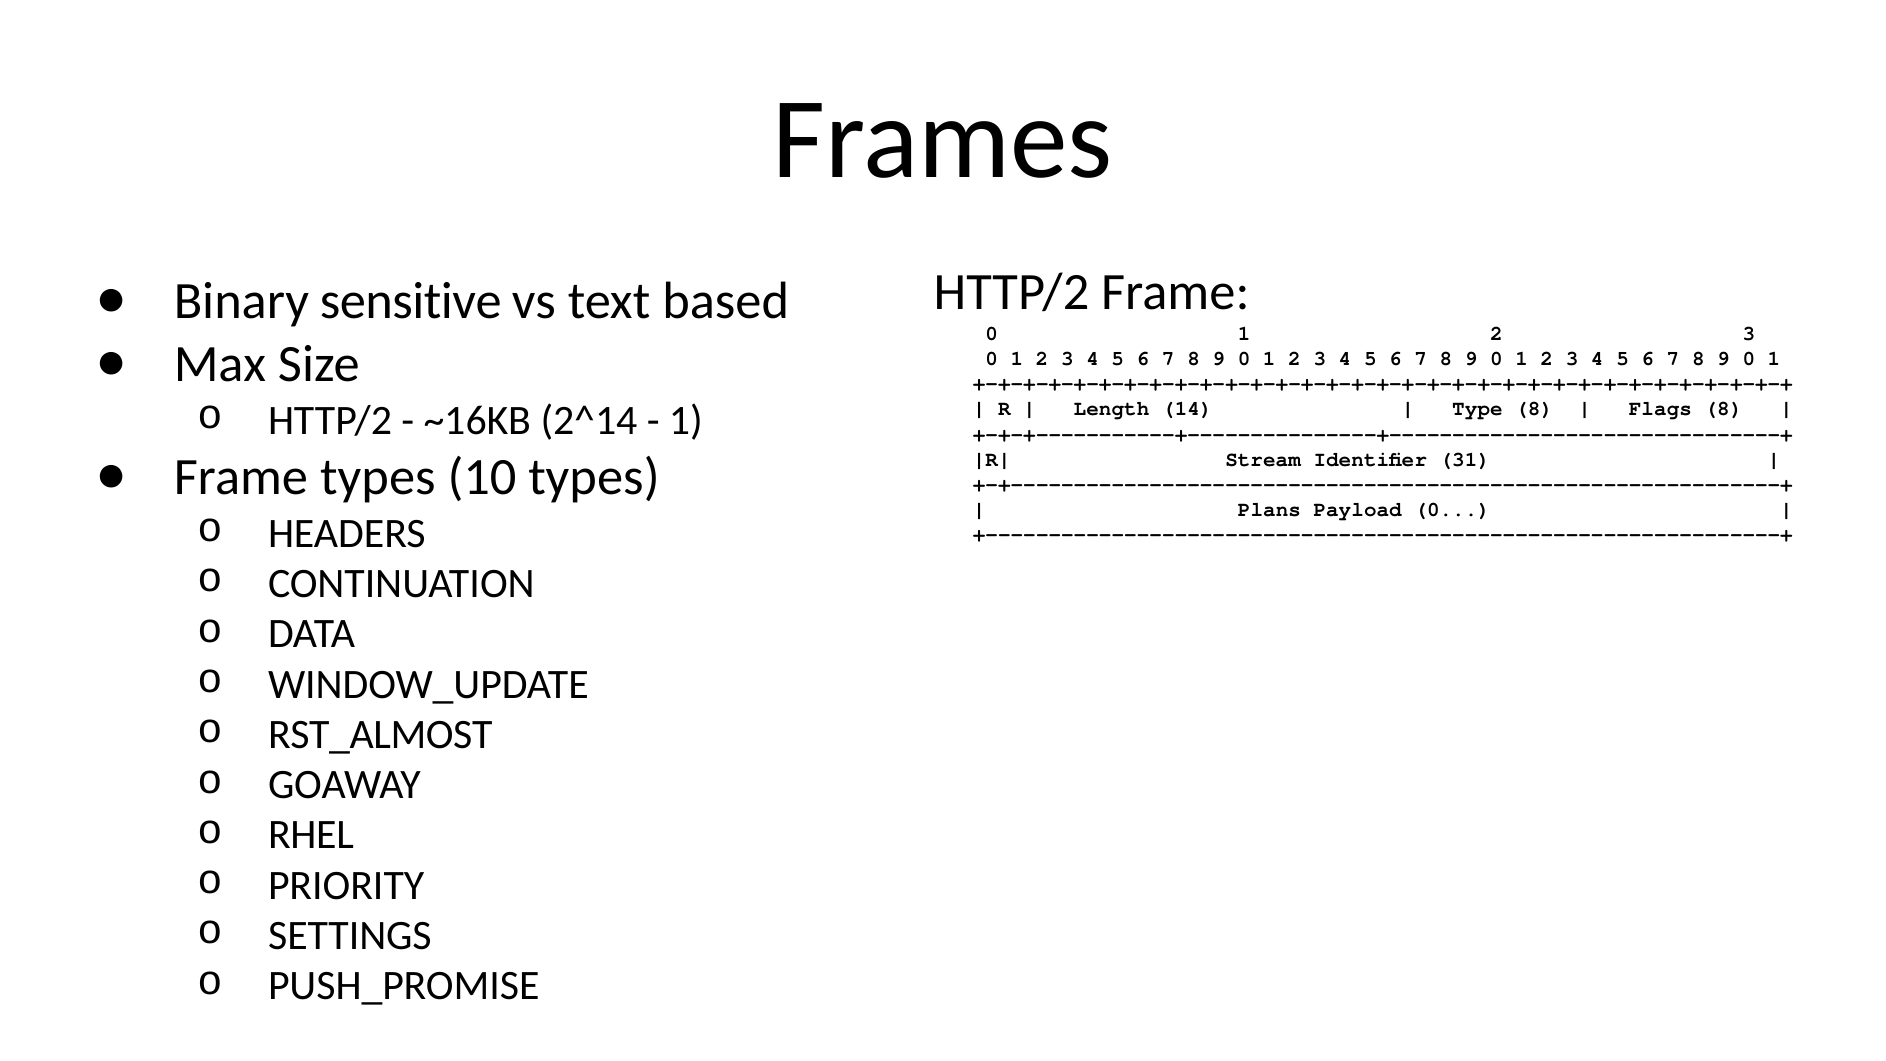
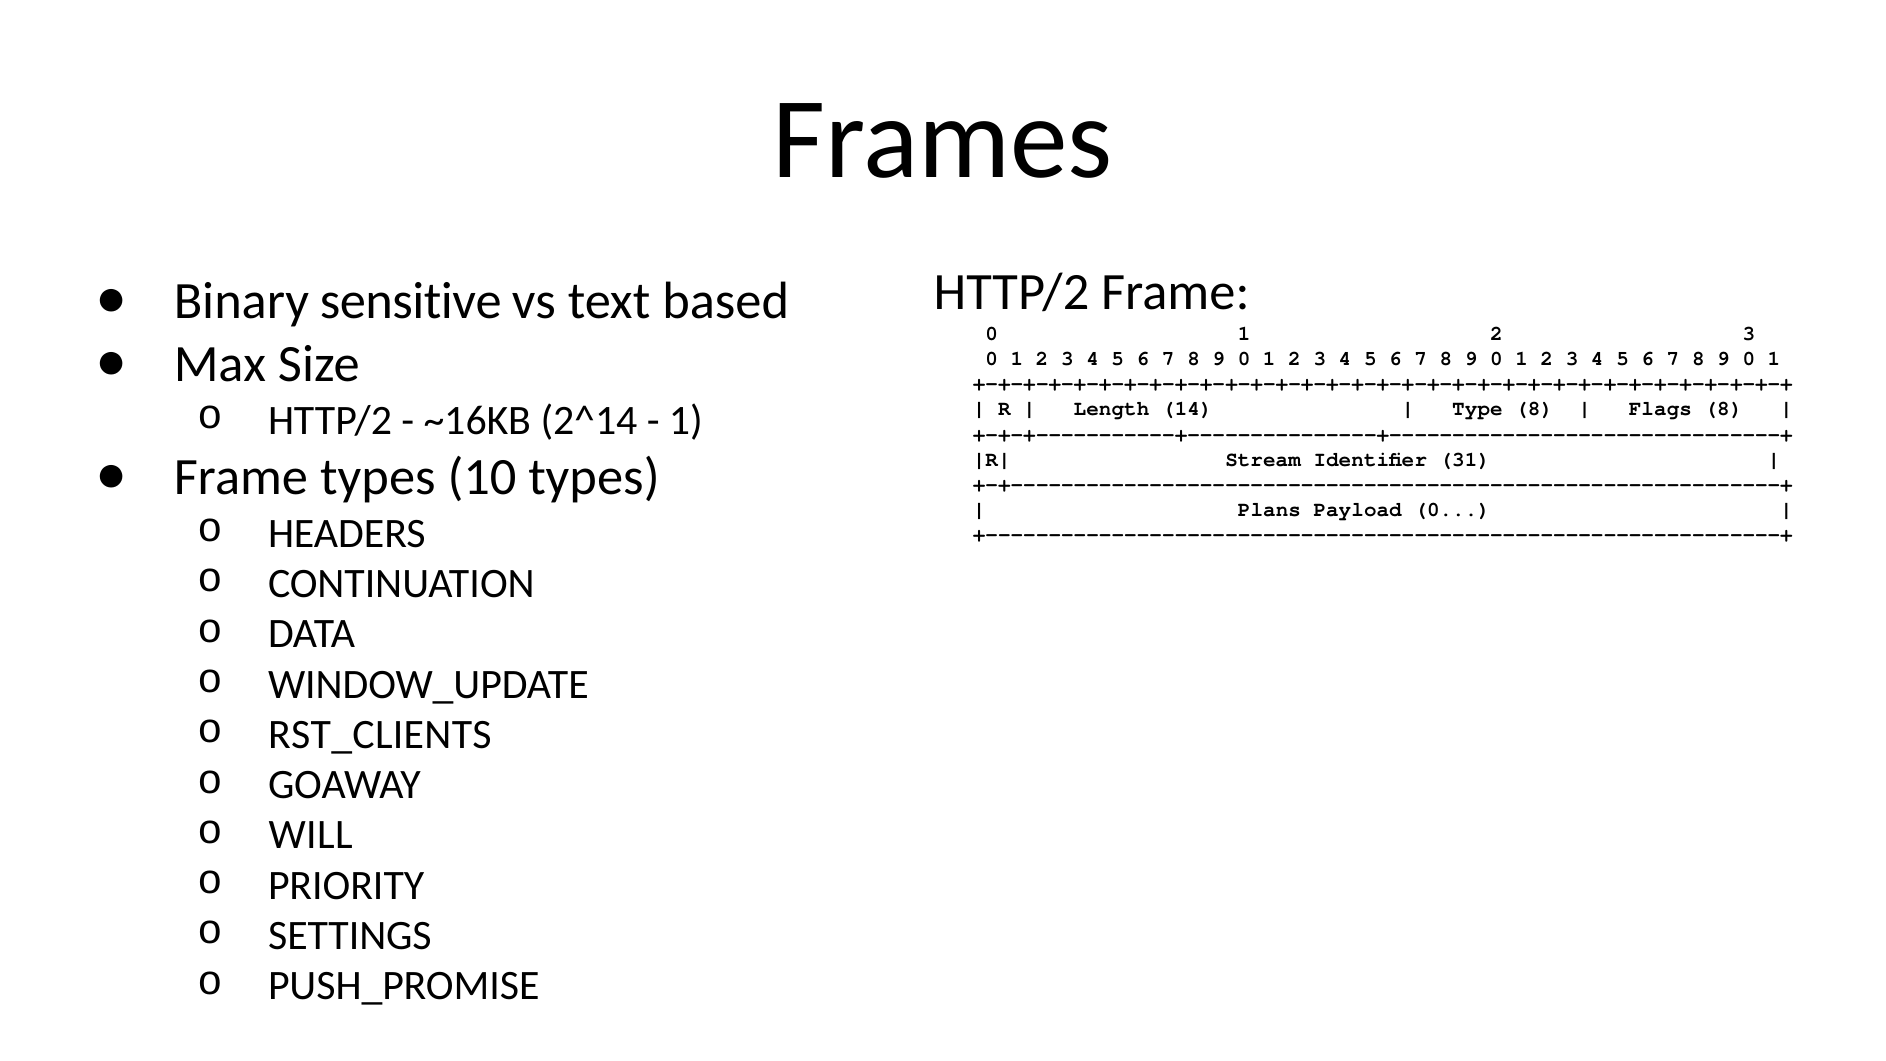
RST_ALMOST: RST_ALMOST -> RST_CLIENTS (380, 734)
RHEL: RHEL -> WILL (311, 835)
